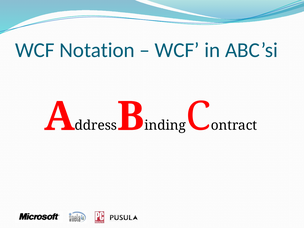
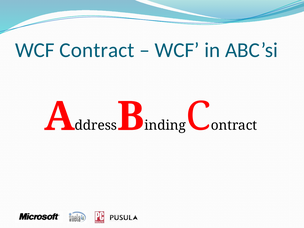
Notation: Notation -> Contract (97, 50)
